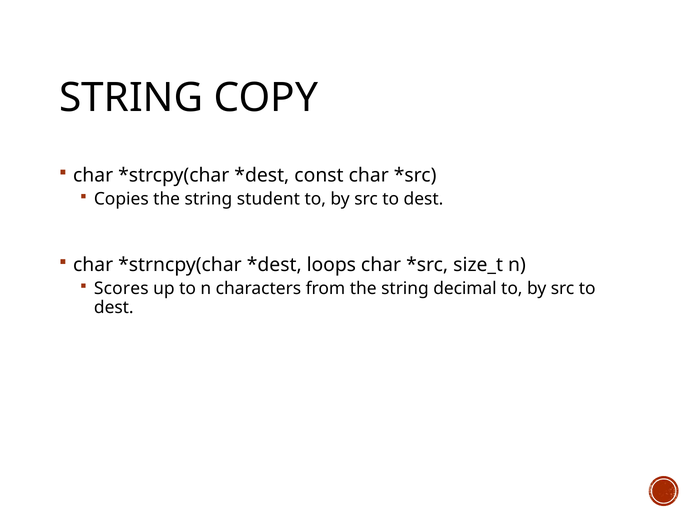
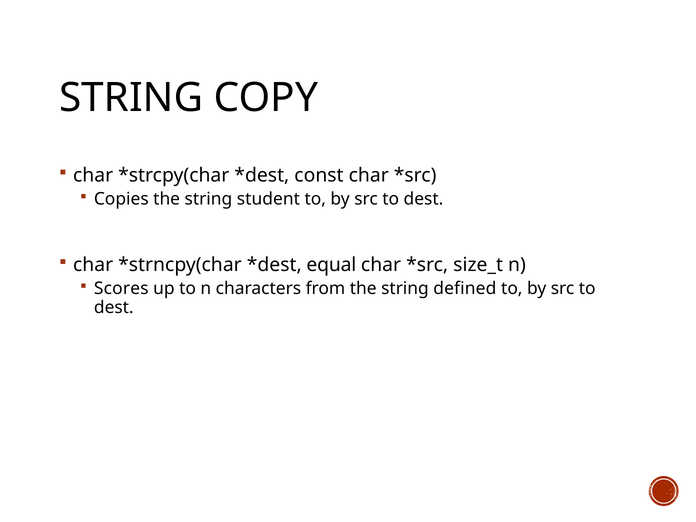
loops: loops -> equal (331, 265)
decimal: decimal -> defined (465, 289)
